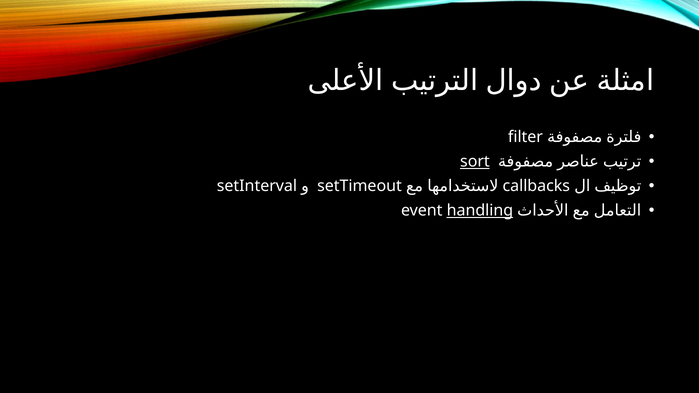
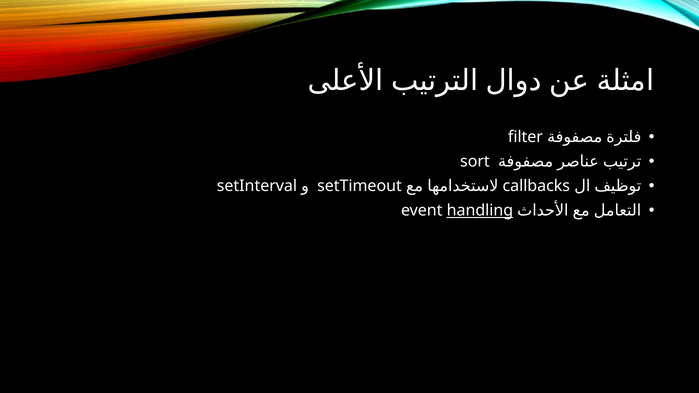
sort underline: present -> none (475, 162)
